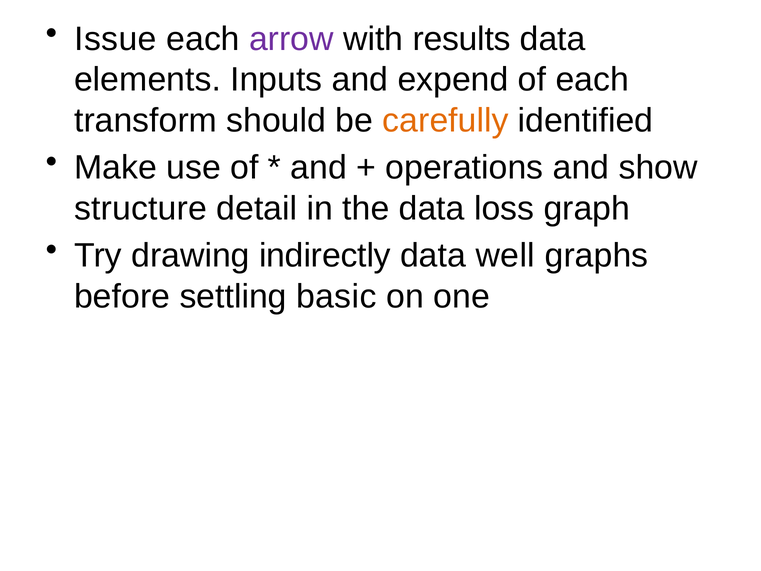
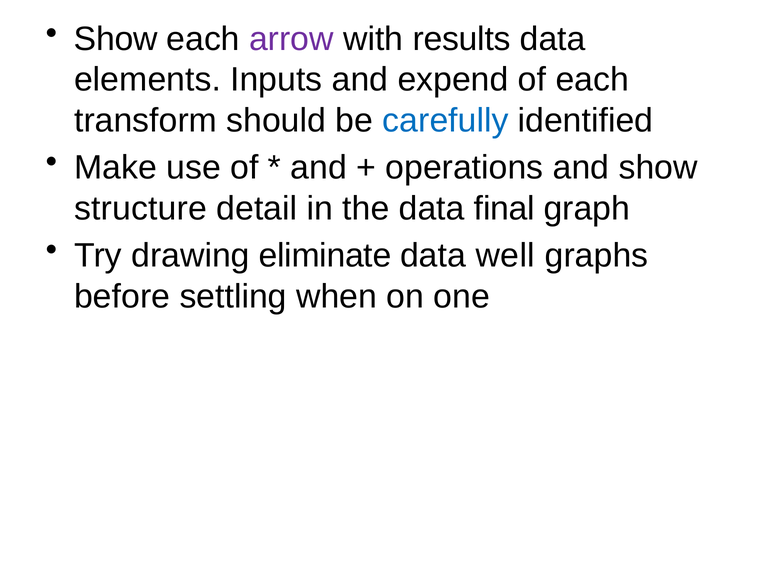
Issue: Issue -> Show (116, 39)
carefully colour: orange -> blue (445, 120)
loss: loss -> final (504, 208)
indirectly: indirectly -> eliminate (325, 256)
basic: basic -> when (337, 296)
